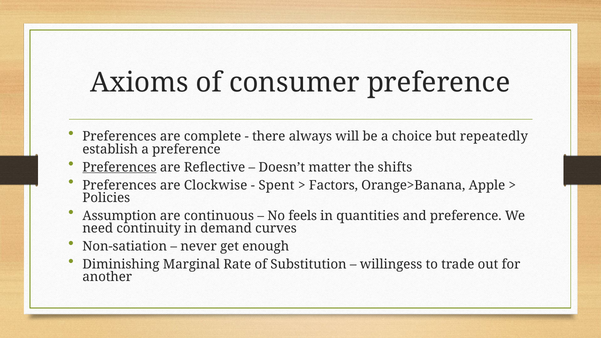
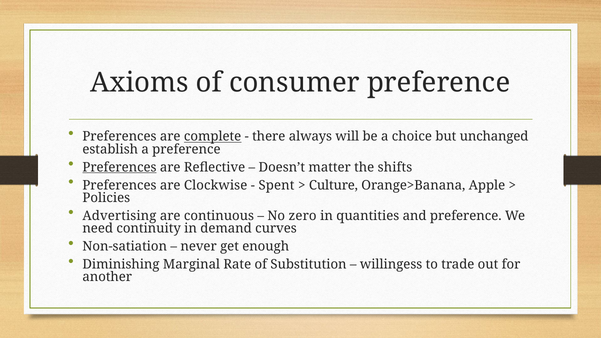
complete underline: none -> present (213, 137)
repeatedly: repeatedly -> unchanged (494, 137)
Factors: Factors -> Culture (333, 185)
Assumption: Assumption -> Advertising (119, 216)
feels: feels -> zero (303, 216)
